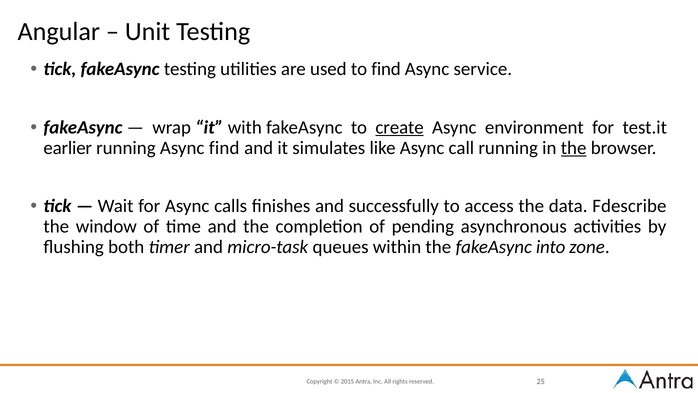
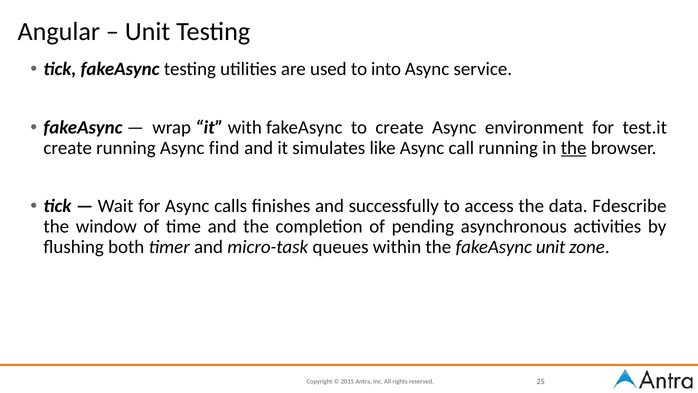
to find: find -> into (386, 69)
create underline: present -> none (400, 127)
earlier: earlier -> create (68, 148)
fakeAsync into: into -> unit (551, 247)
